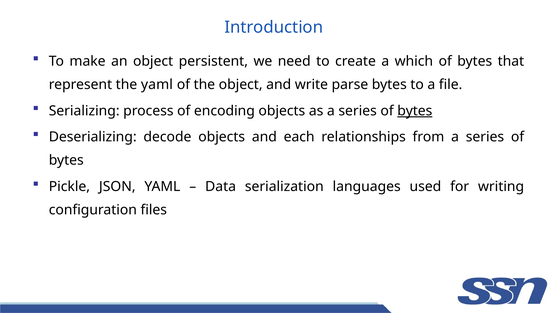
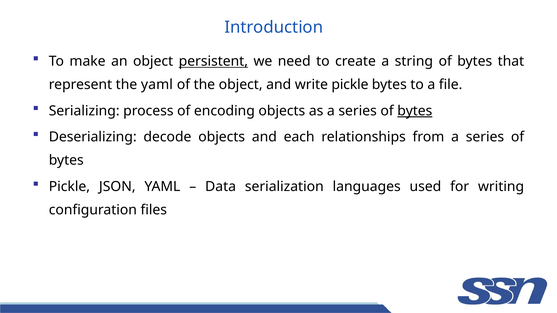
persistent underline: none -> present (213, 61)
which: which -> string (414, 61)
write parse: parse -> pickle (350, 85)
